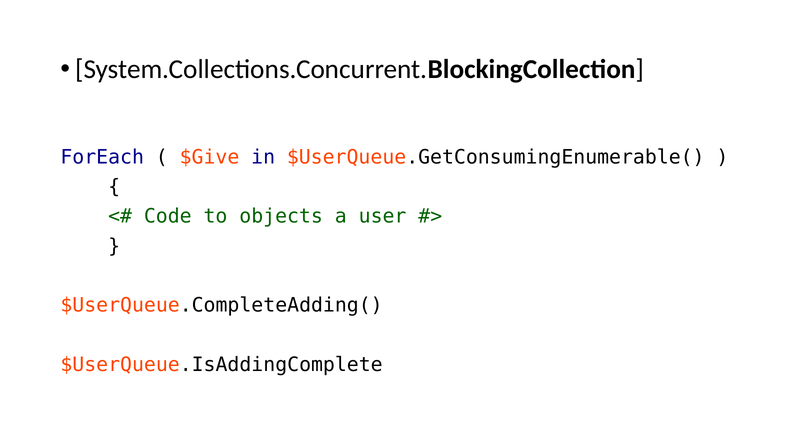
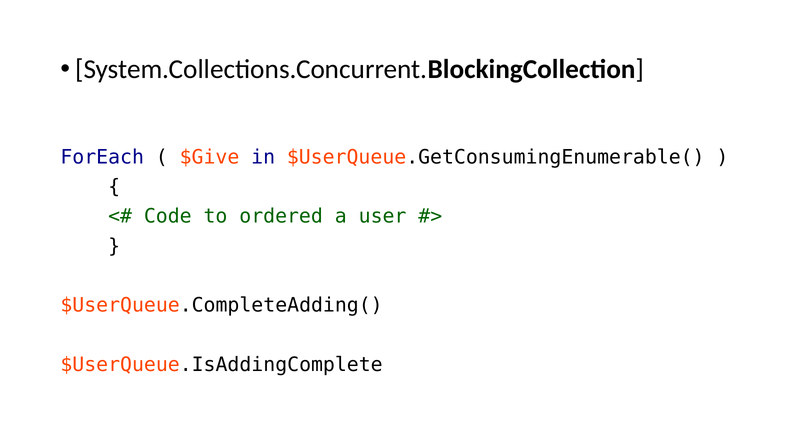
objects: objects -> ordered (281, 216)
